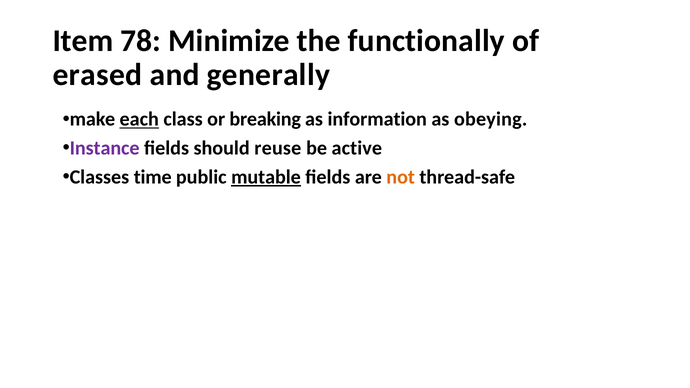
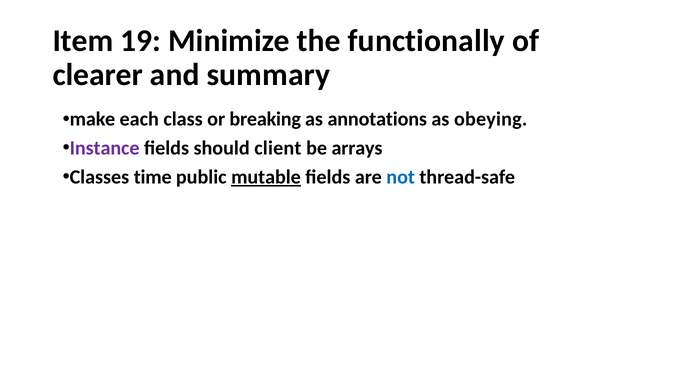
78: 78 -> 19 (141, 41)
erased: erased -> clearer (98, 75)
generally: generally -> summary (268, 75)
each underline: present -> none (139, 119)
information: information -> annotations (377, 119)
reuse: reuse -> client (278, 148)
active: active -> arrays (357, 148)
not colour: orange -> blue (401, 177)
